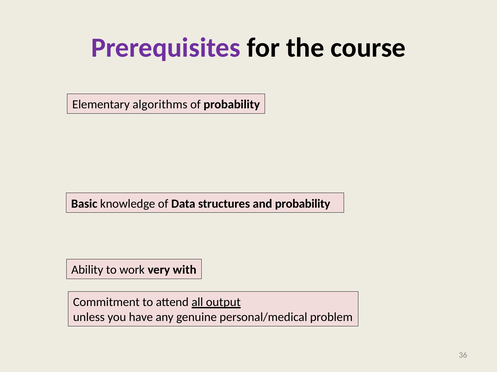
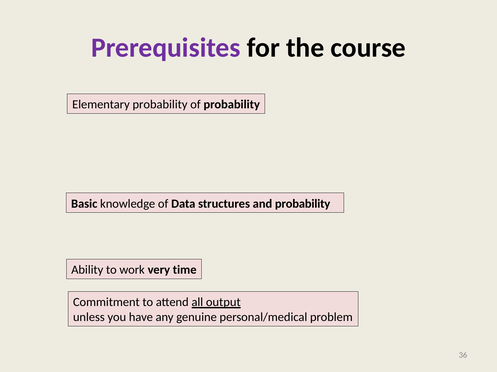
Elementary algorithms: algorithms -> probability (160, 105)
with: with -> time (185, 270)
